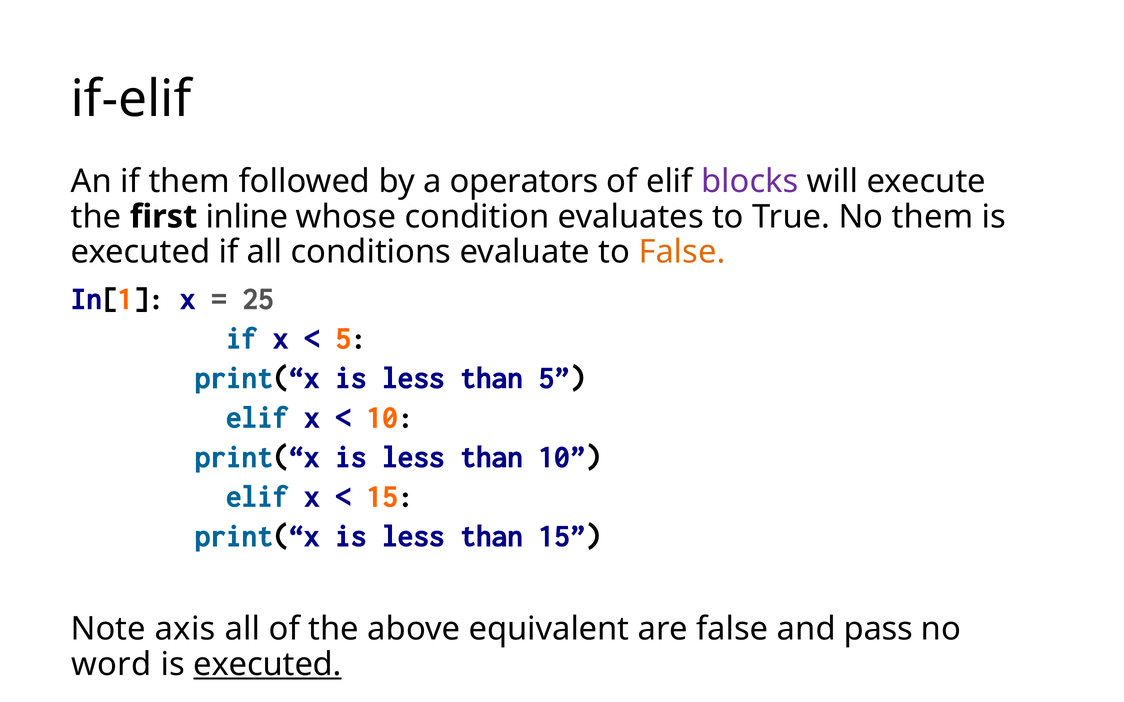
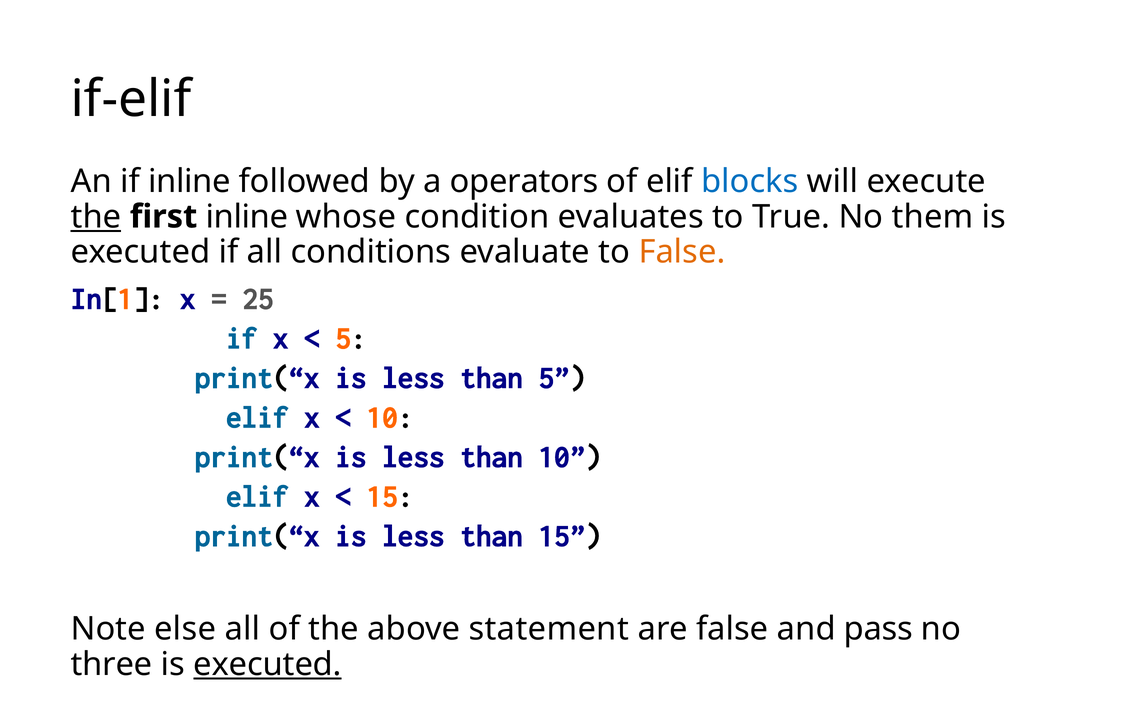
if them: them -> inline (189, 181)
blocks colour: purple -> blue (750, 181)
the underline: none -> present (96, 217)
axis: axis -> else (185, 629)
equivalent: equivalent -> statement (549, 629)
word: word -> three (112, 665)
